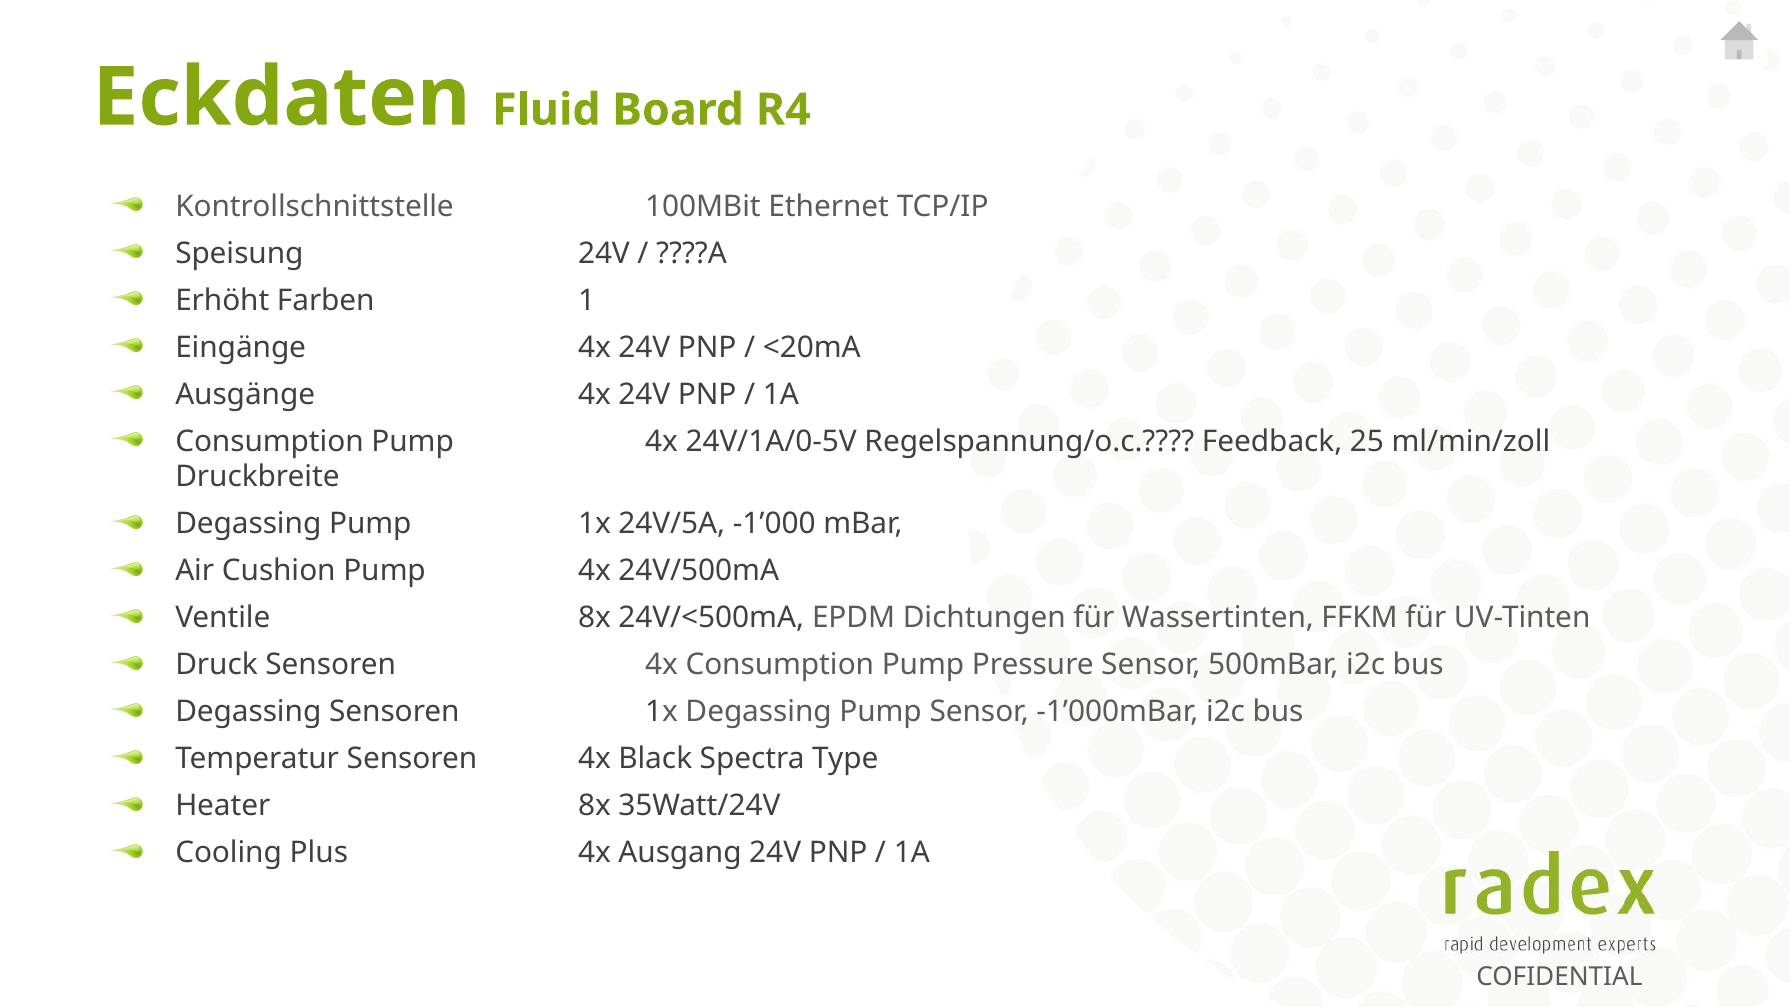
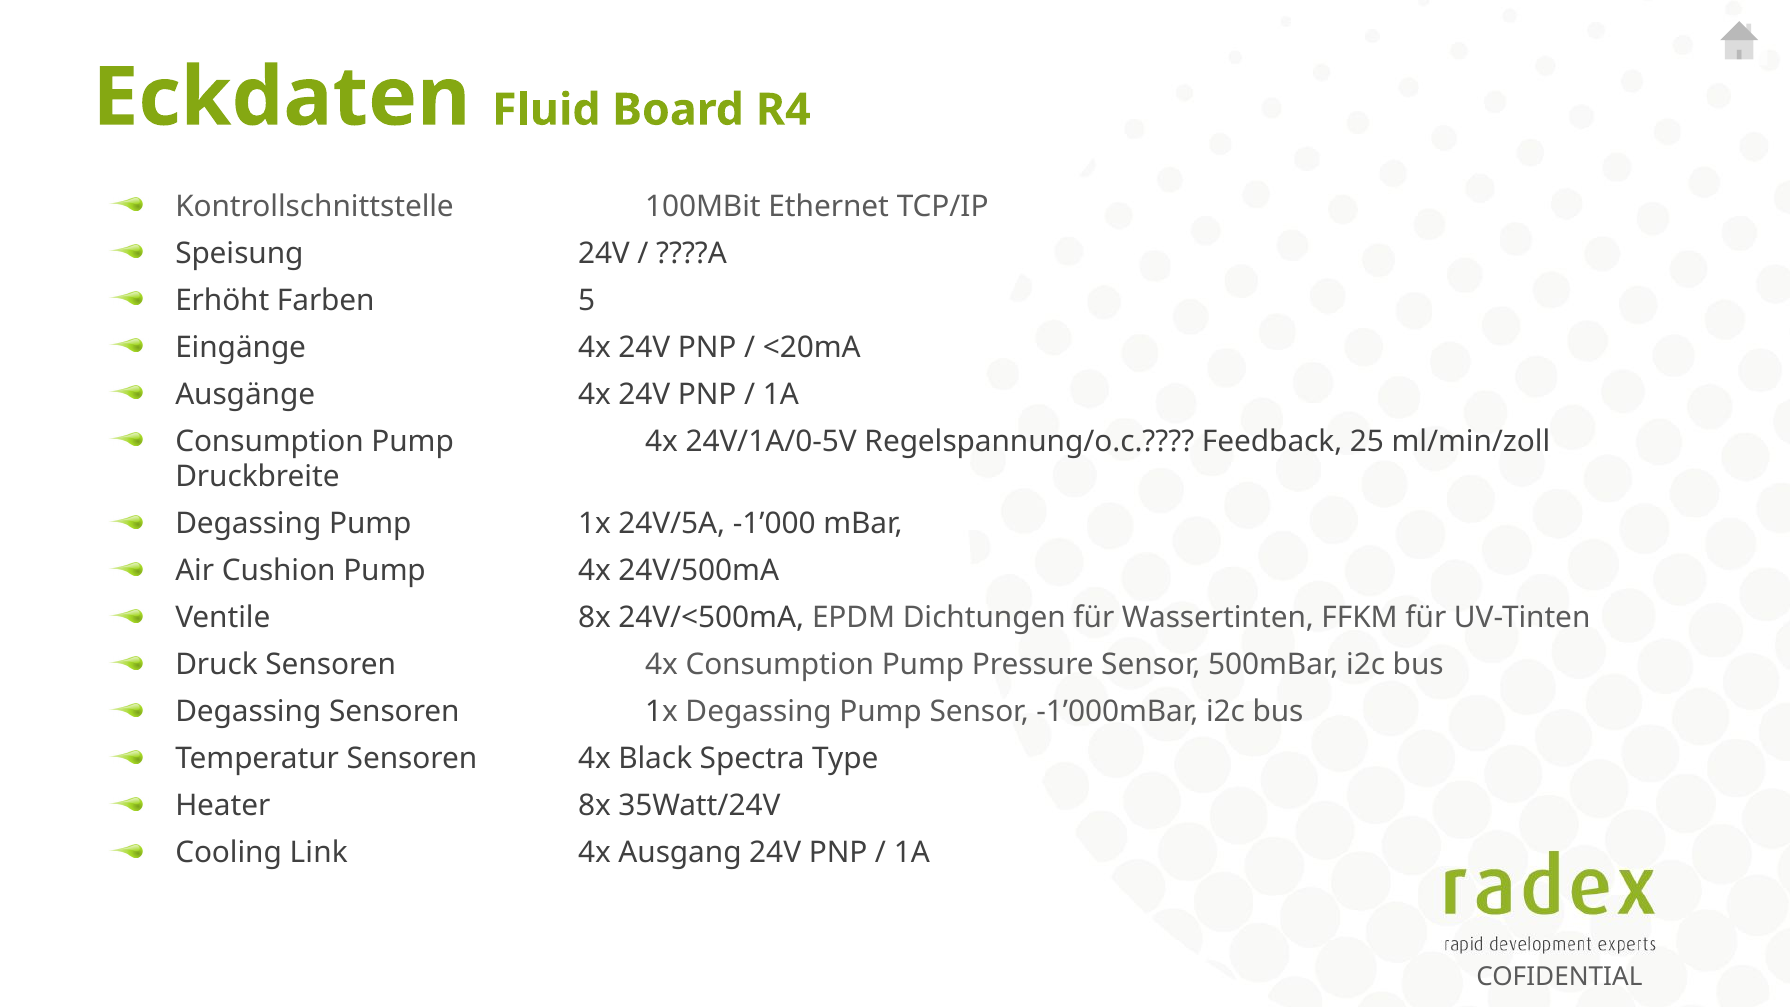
1: 1 -> 5 (587, 300)
Plus: Plus -> Link (319, 853)
